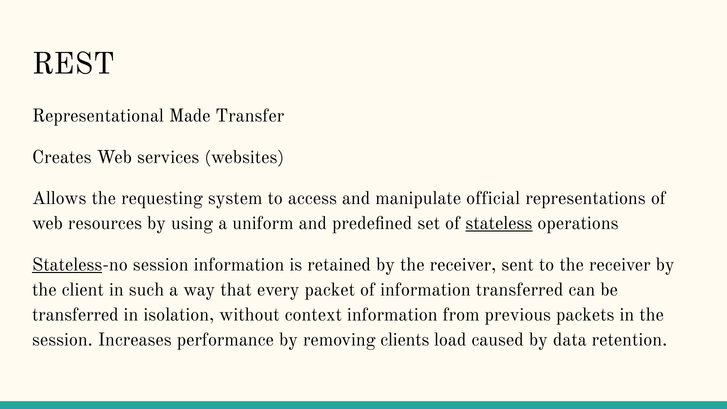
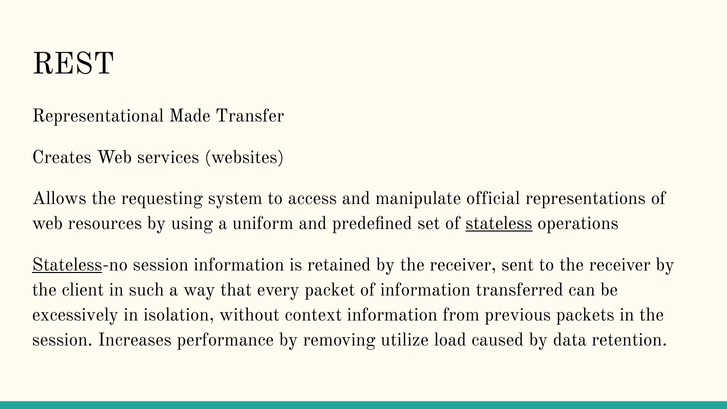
transferred: transferred -> excessively (75, 315)
clients: clients -> utilize (405, 340)
